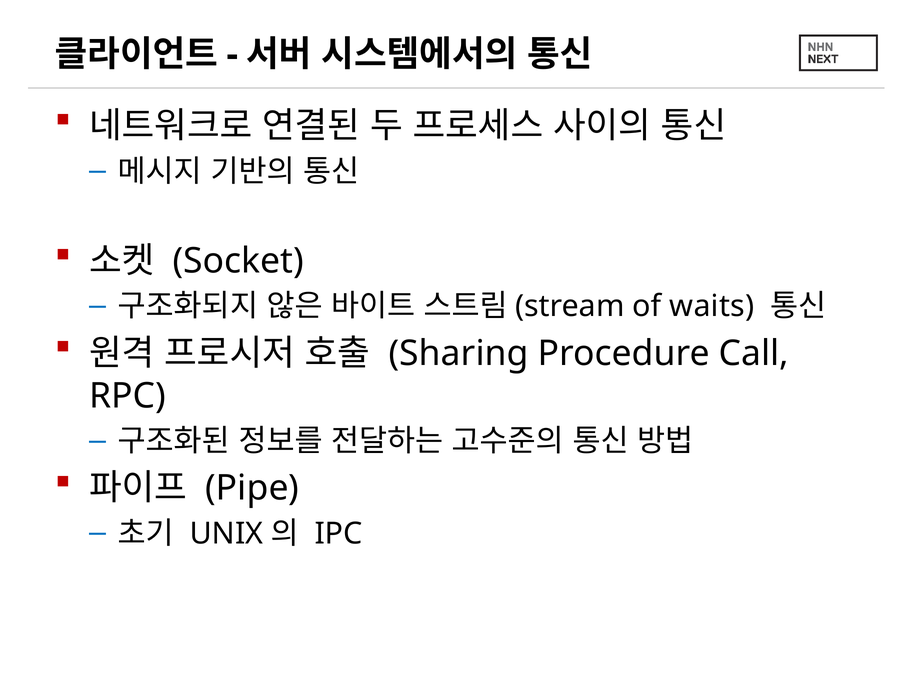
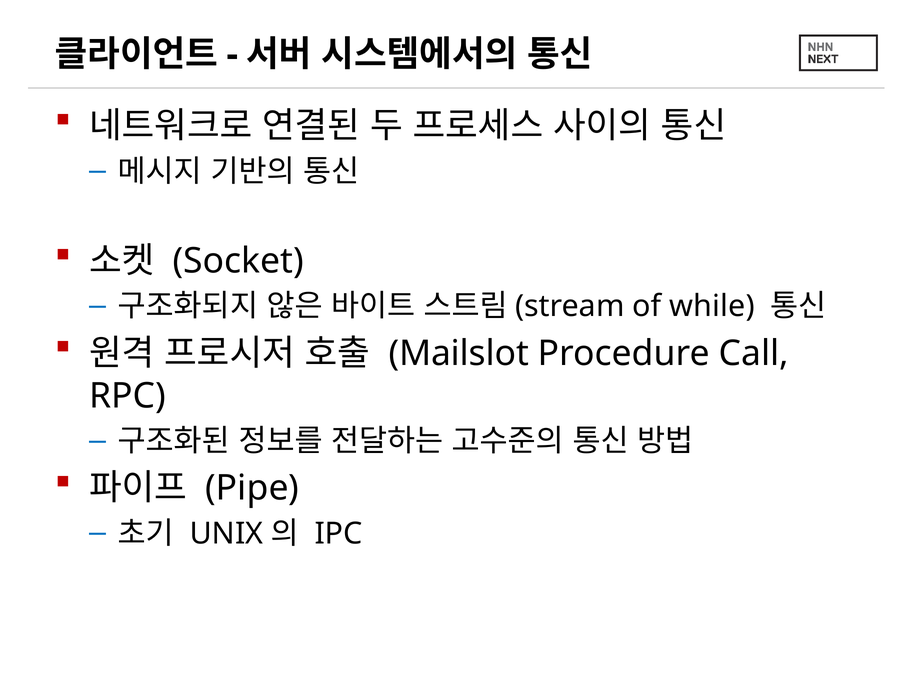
waits: waits -> while (712, 307)
Sharing: Sharing -> Mailslot (459, 354)
